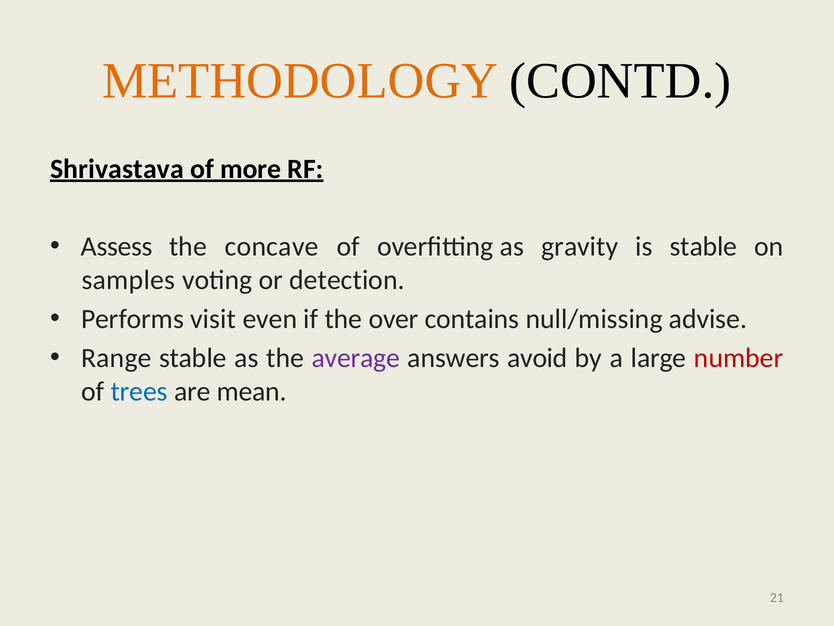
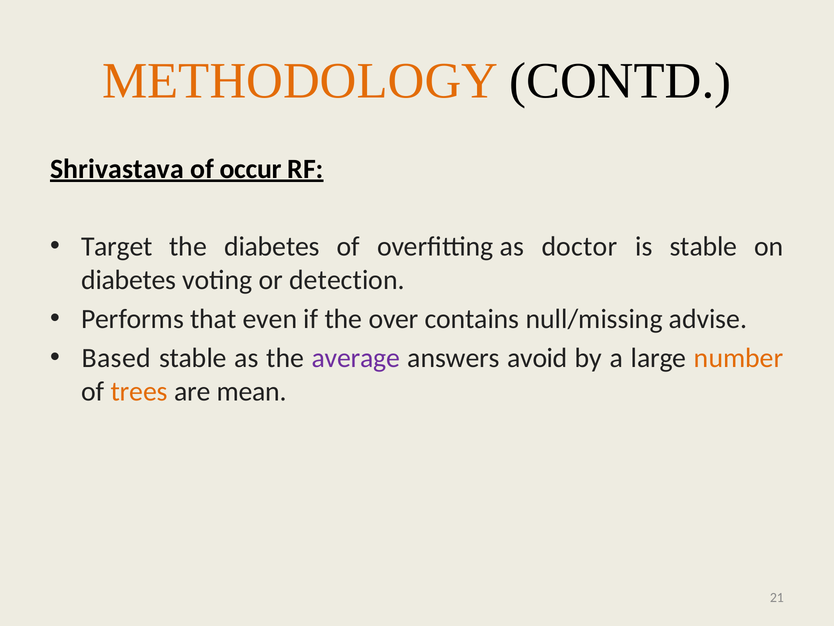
more: more -> occur (251, 169)
Assess: Assess -> Target (117, 247)
the concave: concave -> diabetes (272, 247)
gravity: gravity -> doctor (580, 247)
samples: samples -> diabetes (129, 280)
visit: visit -> that (213, 319)
Range: Range -> Based (116, 358)
number colour: red -> orange (739, 358)
trees colour: blue -> orange (139, 391)
